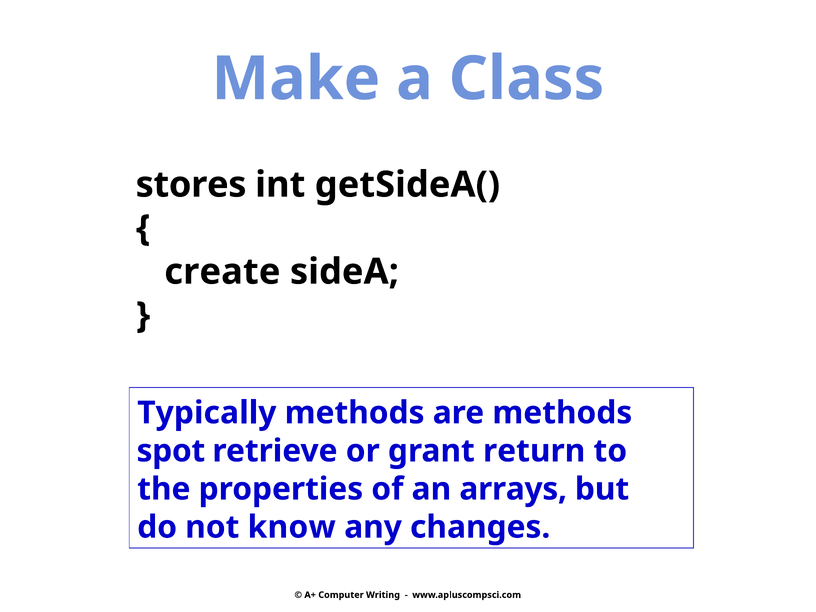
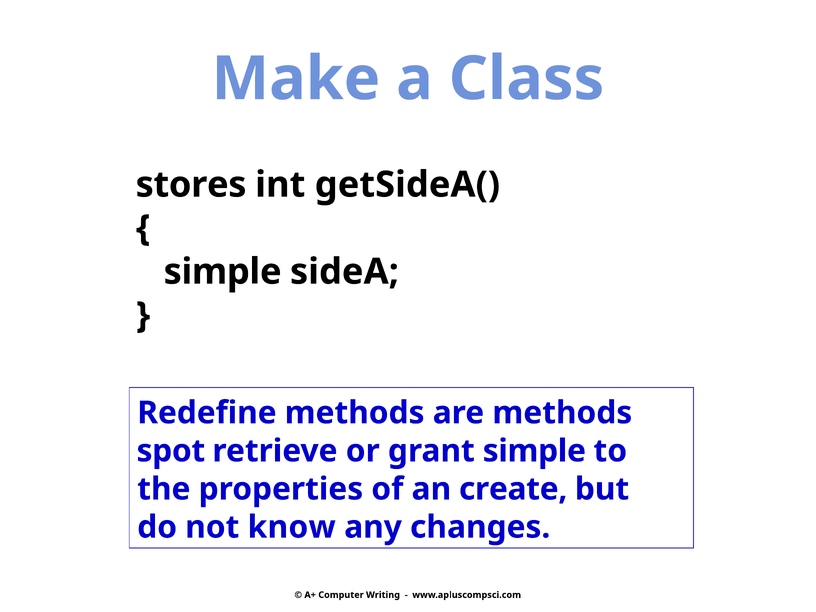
create: create -> simple (223, 272)
Typically: Typically -> Redefine (207, 413)
grant return: return -> simple (534, 451)
arrays: arrays -> create (513, 489)
